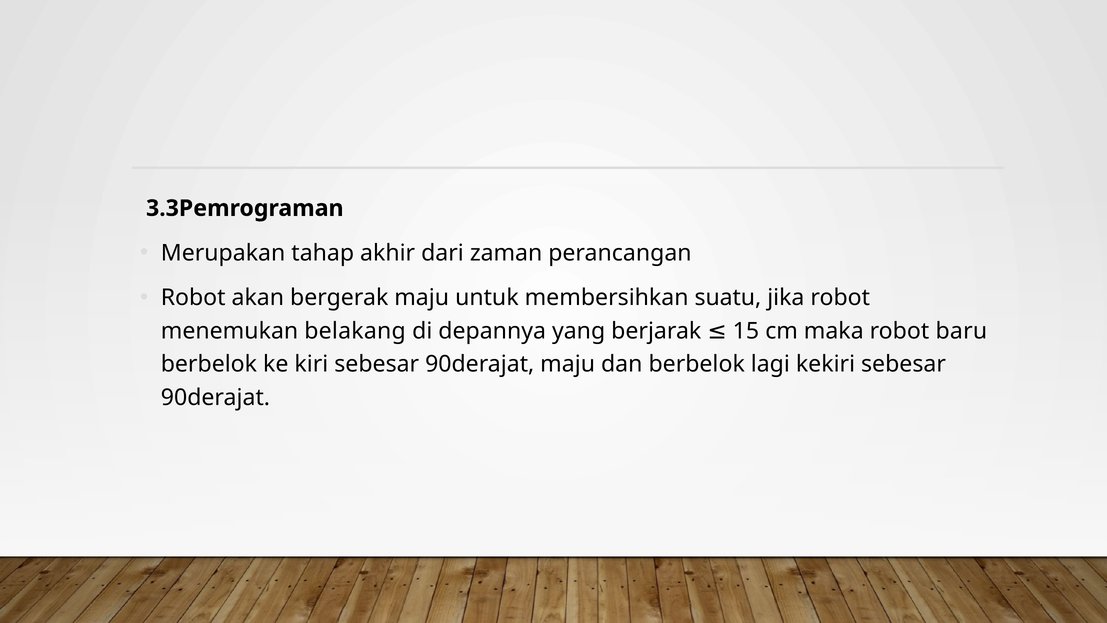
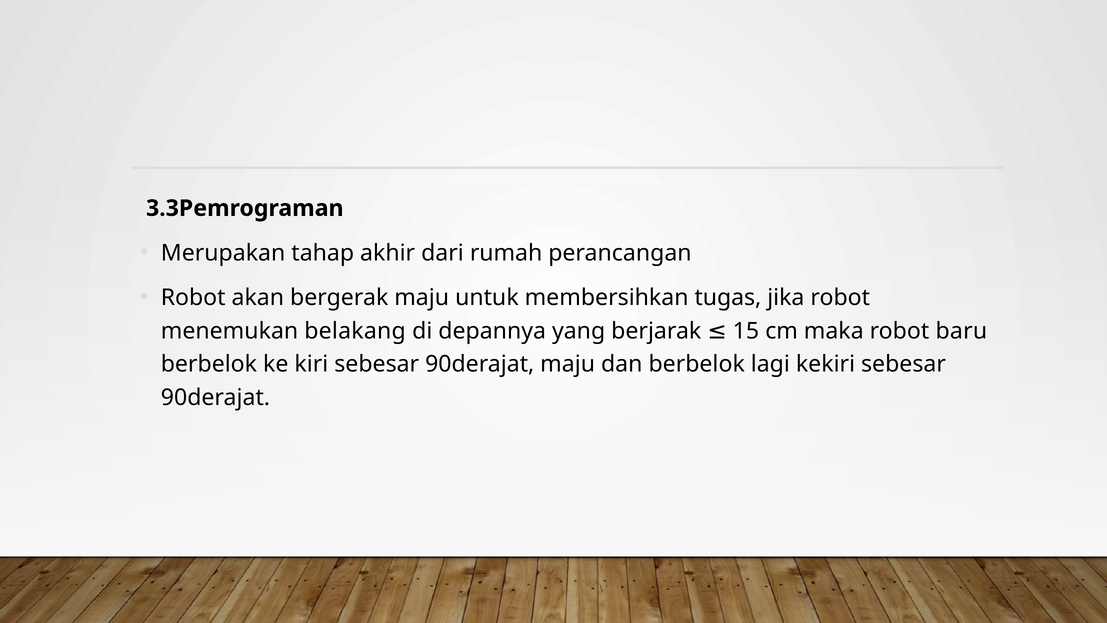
zaman: zaman -> rumah (506, 253)
suatu: suatu -> tugas (728, 298)
